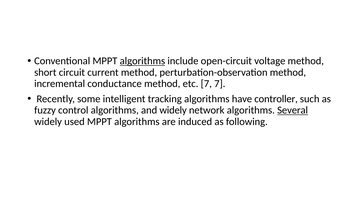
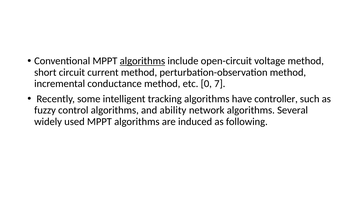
etc 7: 7 -> 0 (206, 84)
and widely: widely -> ability (173, 110)
Several underline: present -> none (293, 110)
